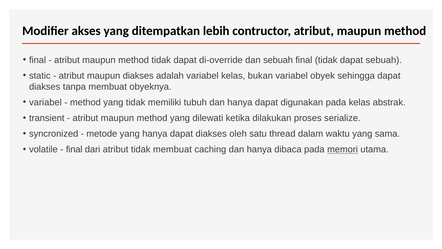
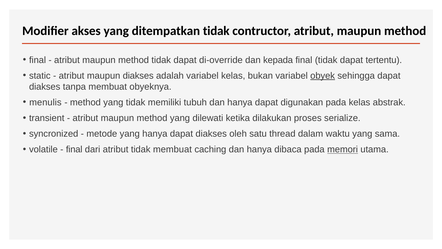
ditempatkan lebih: lebih -> tidak (216, 31)
dan sebuah: sebuah -> kepada (278, 60)
dapat sebuah: sebuah -> tertentu (384, 60)
obyek underline: none -> present (323, 76)
variabel: variabel -> menulis (45, 102)
